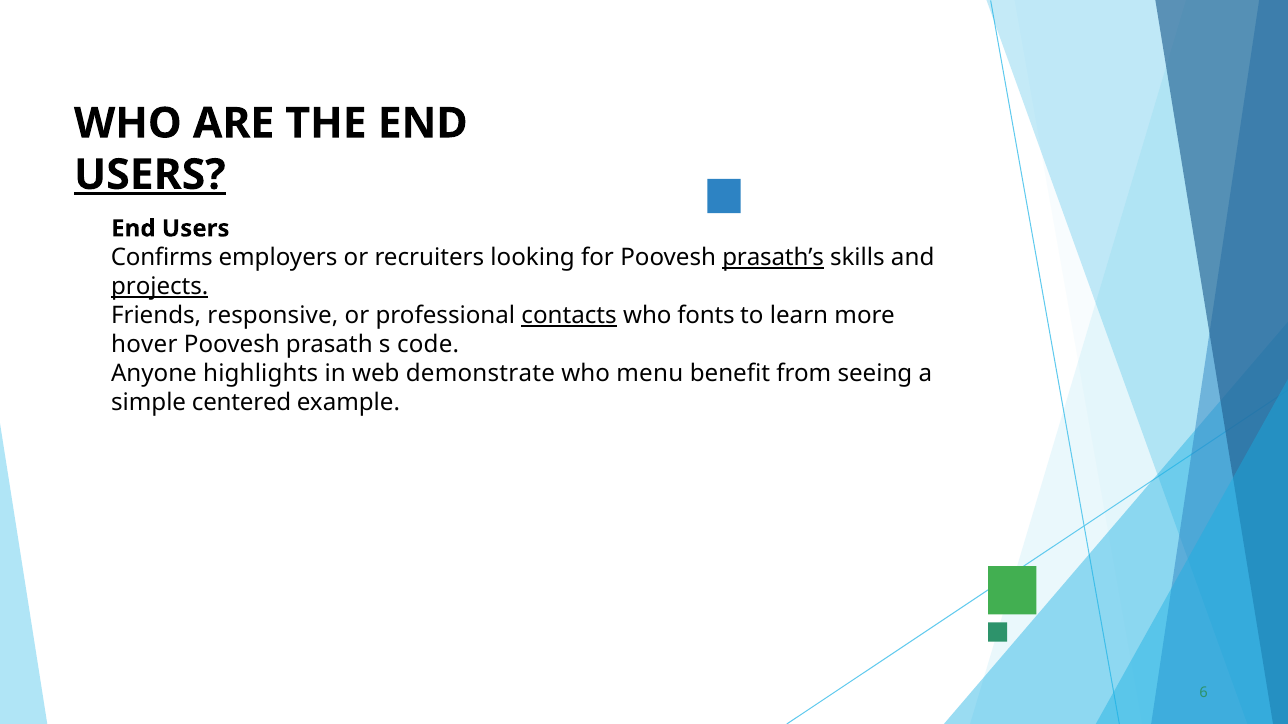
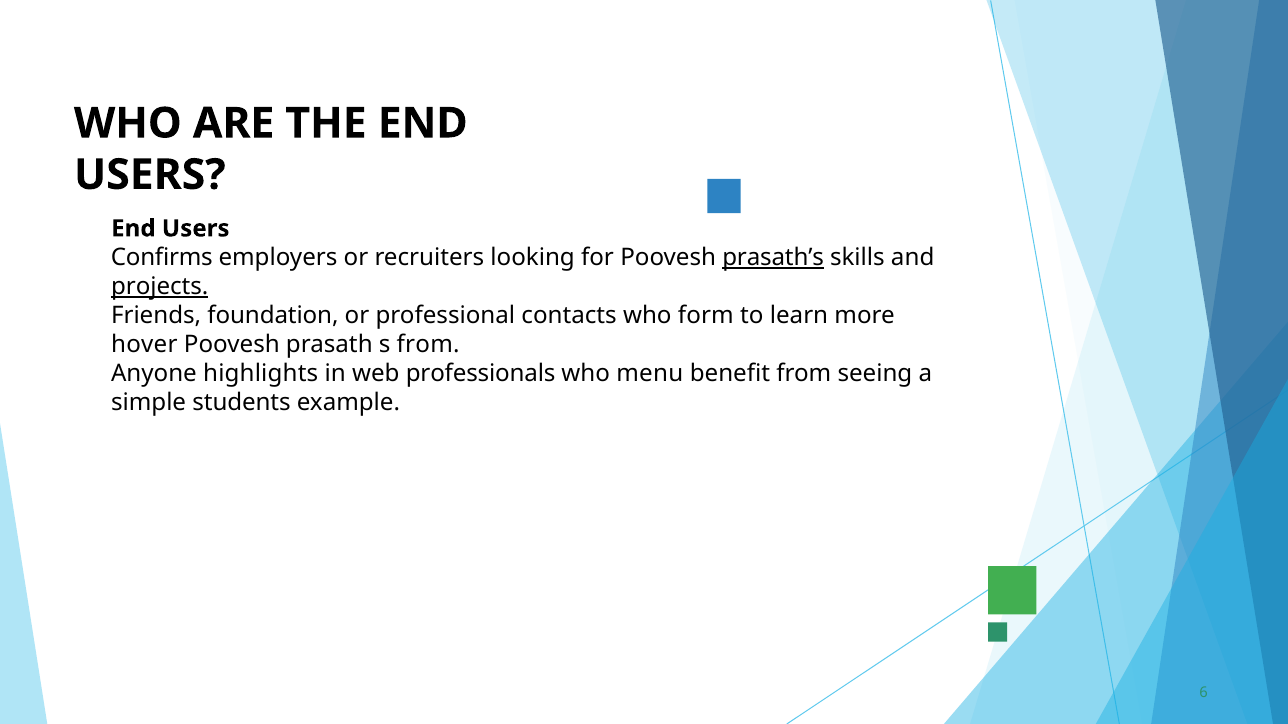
USERS underline: present -> none (150, 175)
responsive: responsive -> foundation (273, 316)
contacts underline: present -> none (569, 316)
fonts: fonts -> form (706, 316)
s code: code -> from (428, 345)
demonstrate: demonstrate -> professionals (481, 374)
centered: centered -> students (242, 403)
